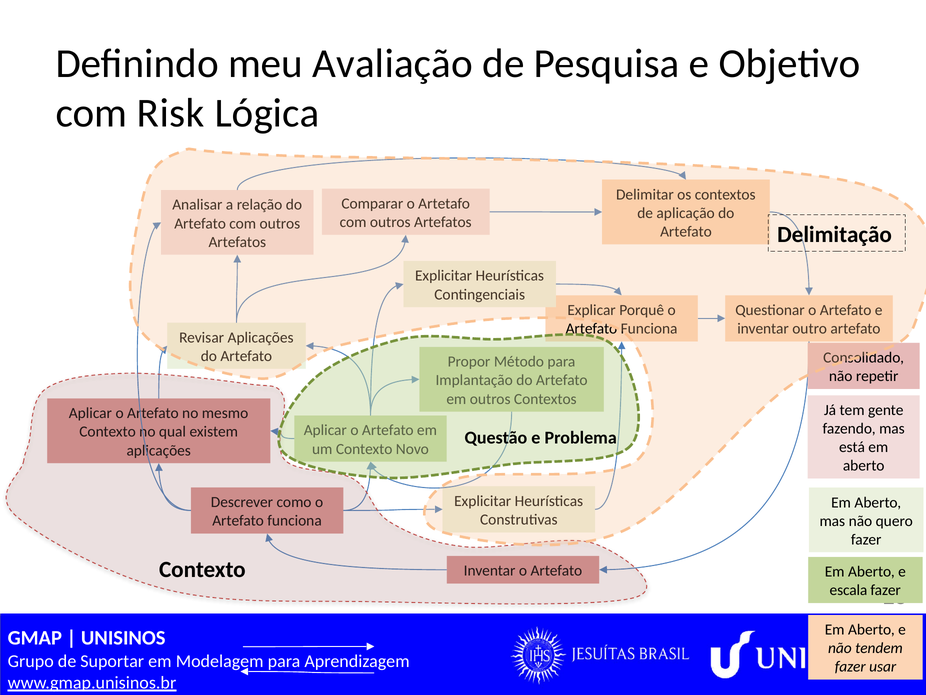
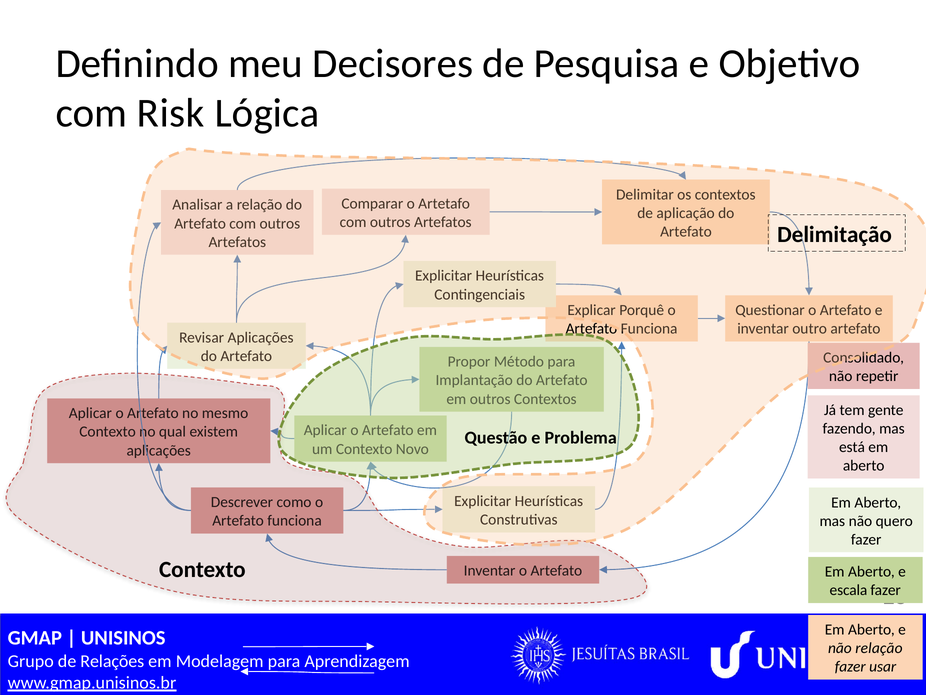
Avaliação: Avaliação -> Decisores (393, 64)
não tendem: tendem -> relação (879, 648)
Suportar: Suportar -> Relações (112, 661)
